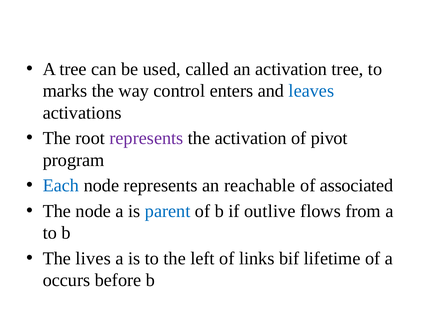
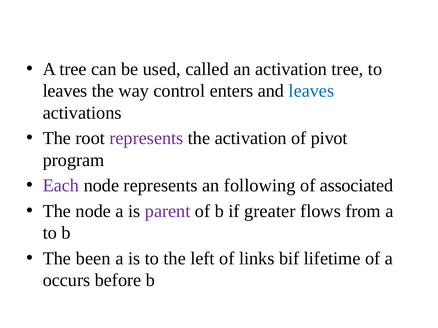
marks: marks -> leaves (65, 91)
Each colour: blue -> purple (61, 186)
reachable: reachable -> following (260, 186)
parent colour: blue -> purple (168, 211)
outlive: outlive -> greater (270, 211)
lives: lives -> been (93, 259)
